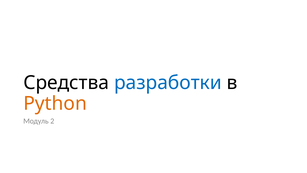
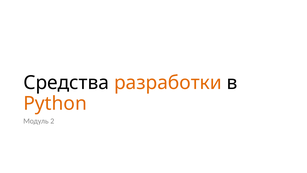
разработки colour: blue -> orange (168, 83)
